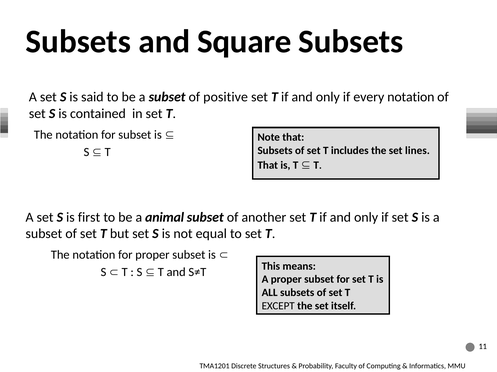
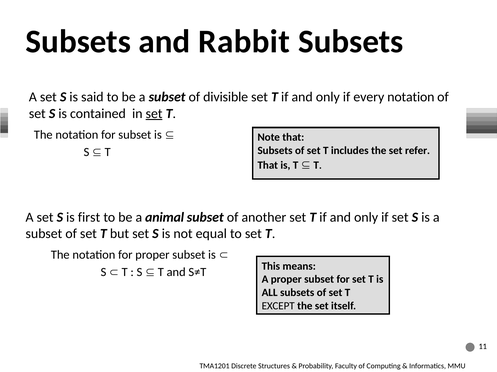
Square: Square -> Rabbit (244, 42)
positive: positive -> divisible (226, 97)
set underline: none -> present (154, 114)
lines: lines -> refer (418, 151)
